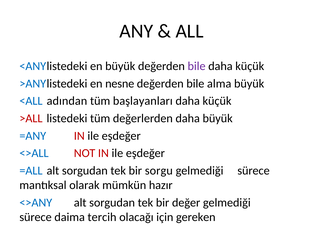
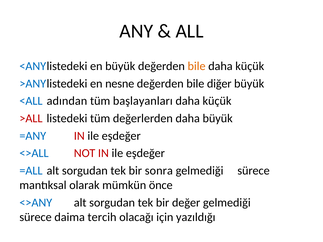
bile colour: purple -> orange (197, 66)
alma: alma -> diğer (219, 84)
sorgu: sorgu -> sonra (159, 171)
hazır: hazır -> önce (161, 185)
gereken: gereken -> yazıldığı (196, 217)
